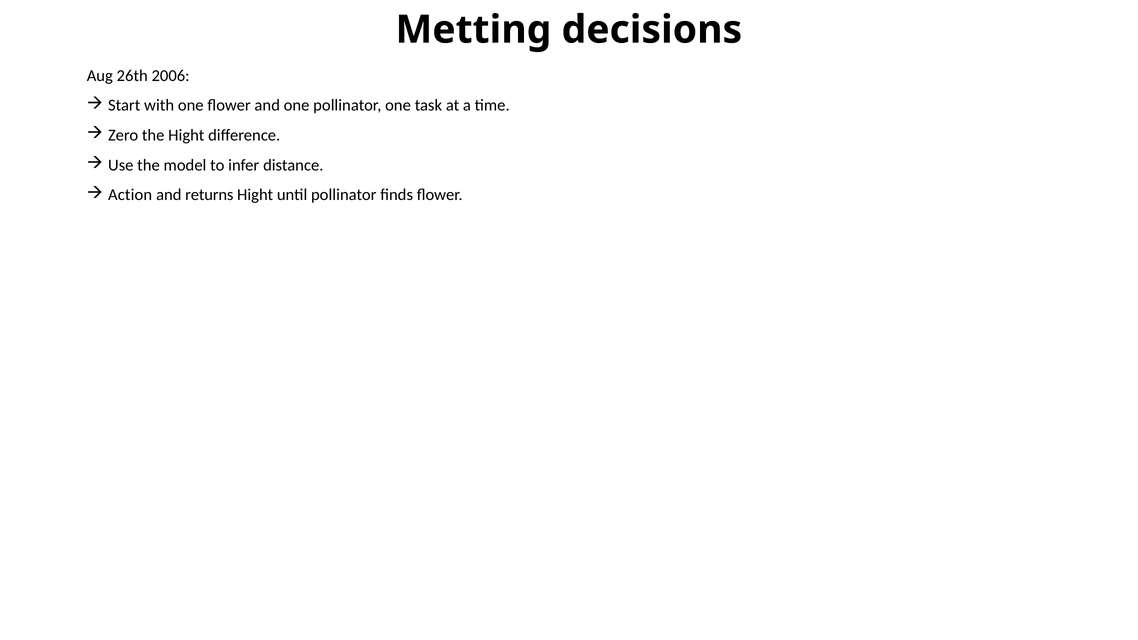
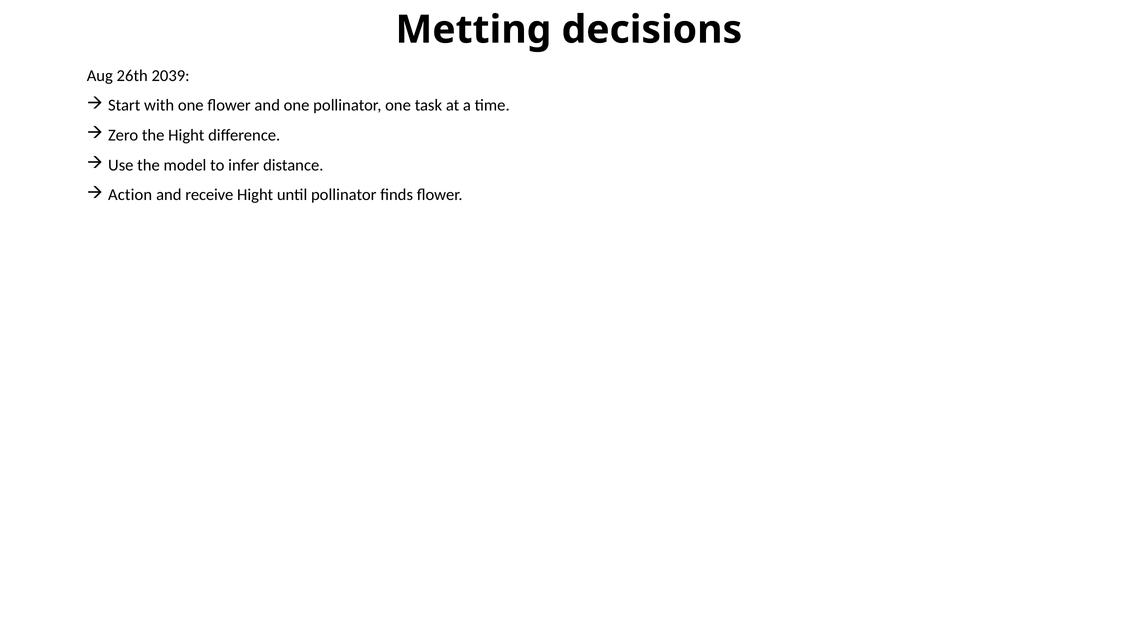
2006: 2006 -> 2039 (171, 76)
returns: returns -> receive (209, 195)
